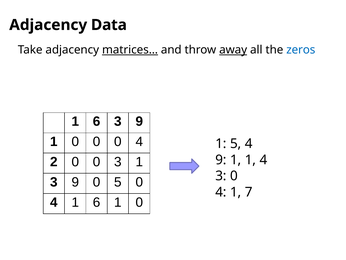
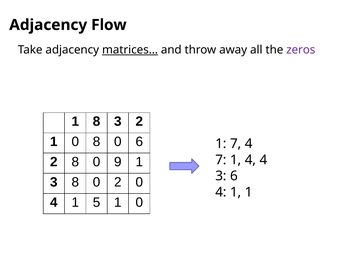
Data: Data -> Flow (109, 25)
away underline: present -> none (233, 50)
zeros colour: blue -> purple (301, 50)
6: 6 -> 8 (97, 121)
9: 9 -> 2 (139, 121)
1 0 0: 0 -> 8 (97, 141)
4: 4 -> 6 (139, 141)
1 5: 5 -> 7 (236, 143)
2 0: 0 -> 8 (75, 162)
0 3: 3 -> 9 (118, 162)
9: 9 -> 7 (221, 160)
1 1: 1 -> 4 (250, 160)
3 0: 0 -> 6 (234, 176)
9: 9 -> 8 (75, 182)
0 5: 5 -> 2 (118, 182)
4 1 7: 7 -> 1 (249, 192)
4 1 6: 6 -> 5 (97, 202)
